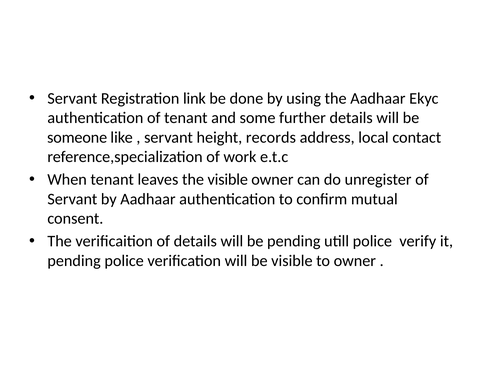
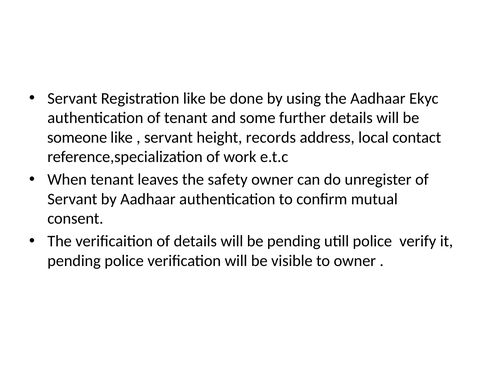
Registration link: link -> like (194, 98)
the visible: visible -> safety (228, 179)
